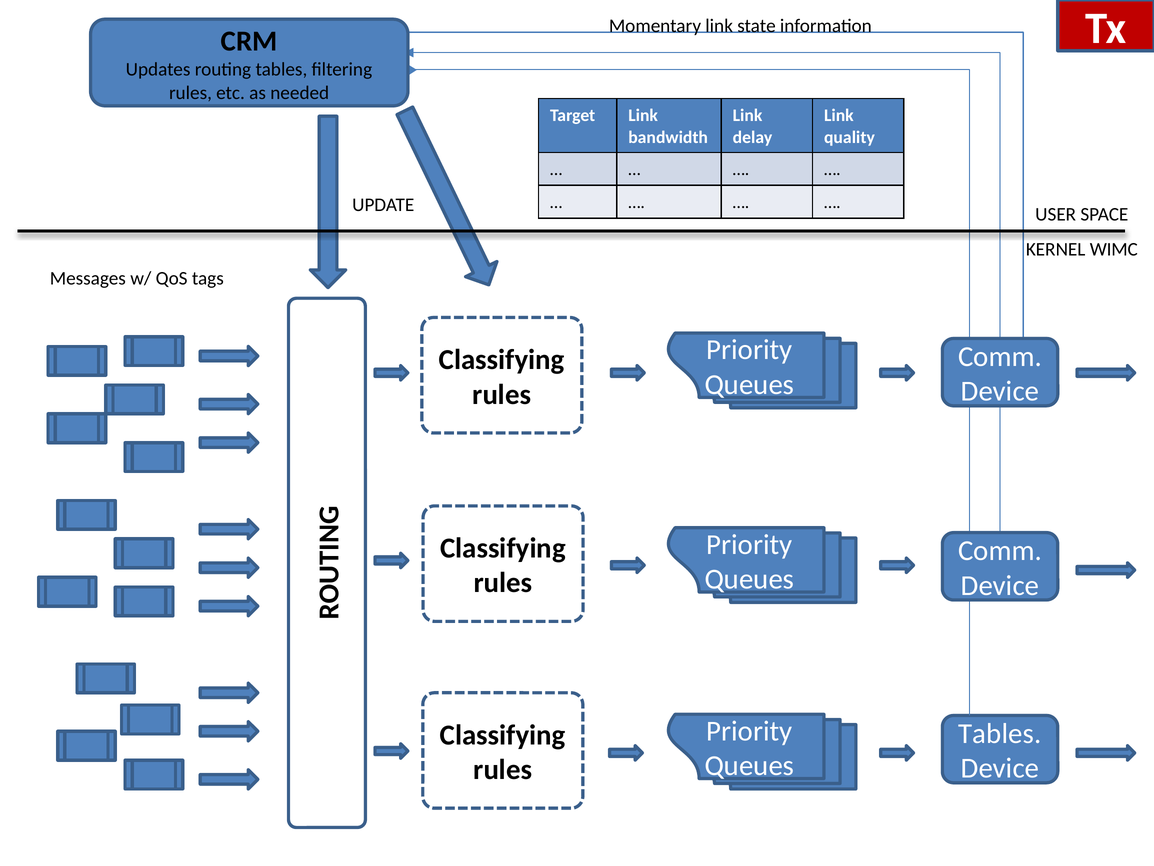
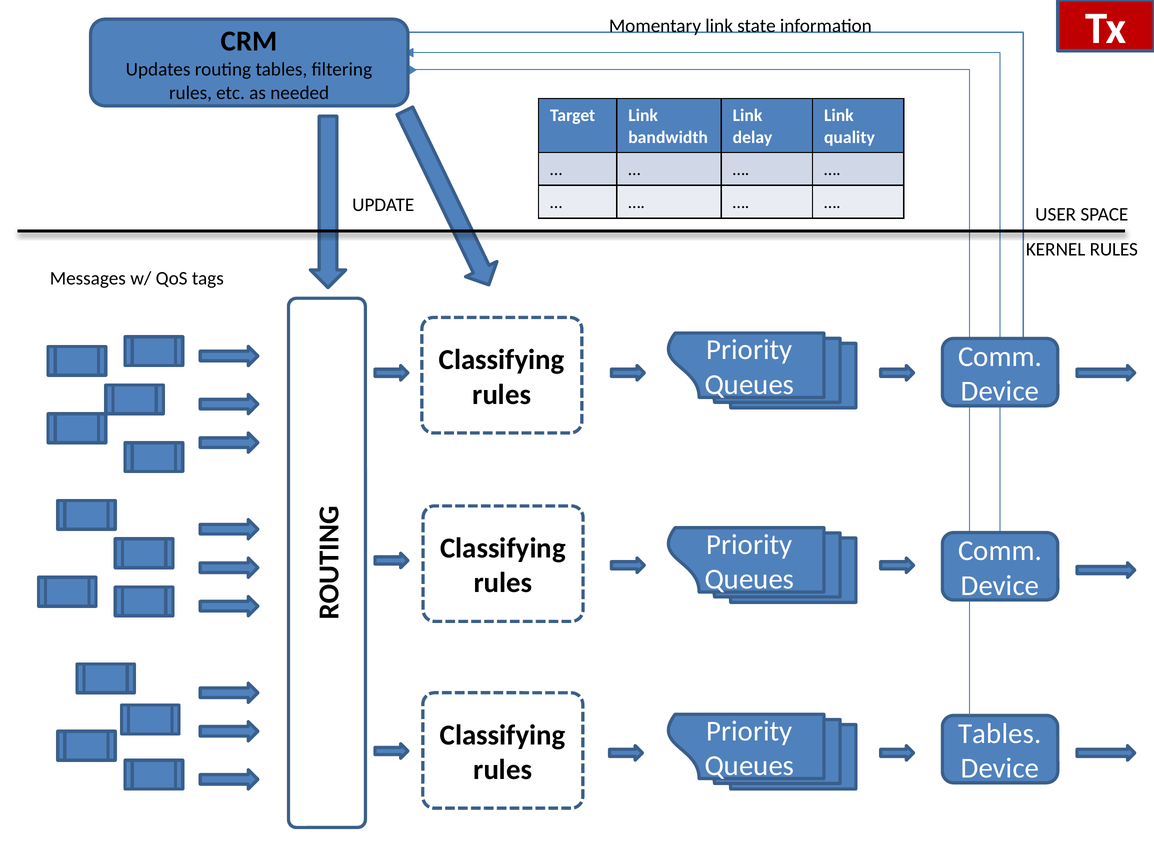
KERNEL WIMC: WIMC -> RULES (1114, 249)
